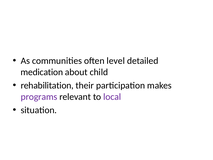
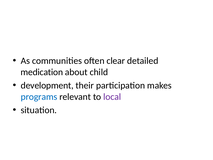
level: level -> clear (116, 61)
rehabilitation: rehabilitation -> development (47, 85)
programs colour: purple -> blue (39, 97)
